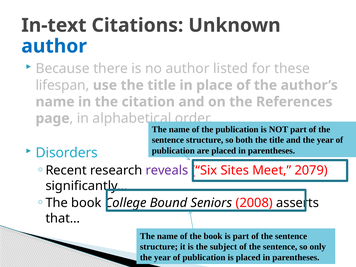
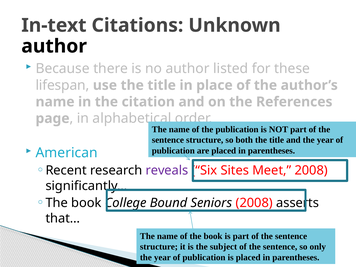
author colour: blue -> black (54, 46)
Disorders: Disorders -> American (67, 153)
Meet 2079: 2079 -> 2008 (311, 170)
